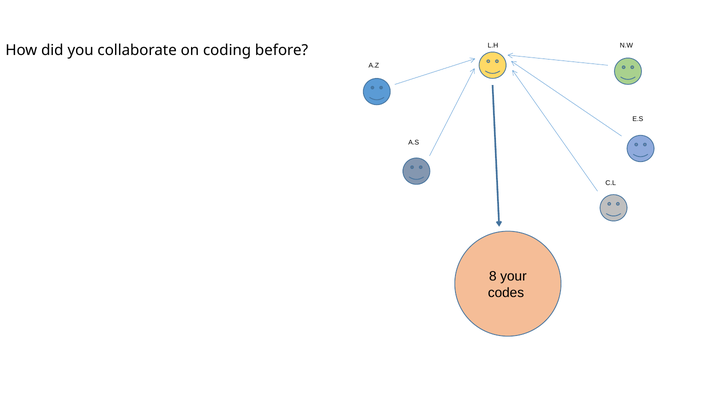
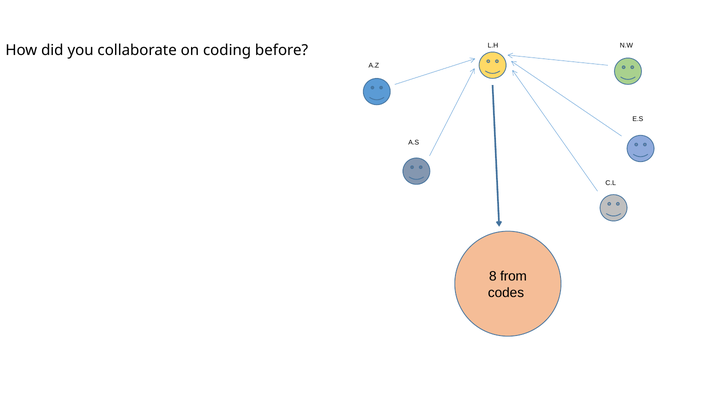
your: your -> from (514, 277)
